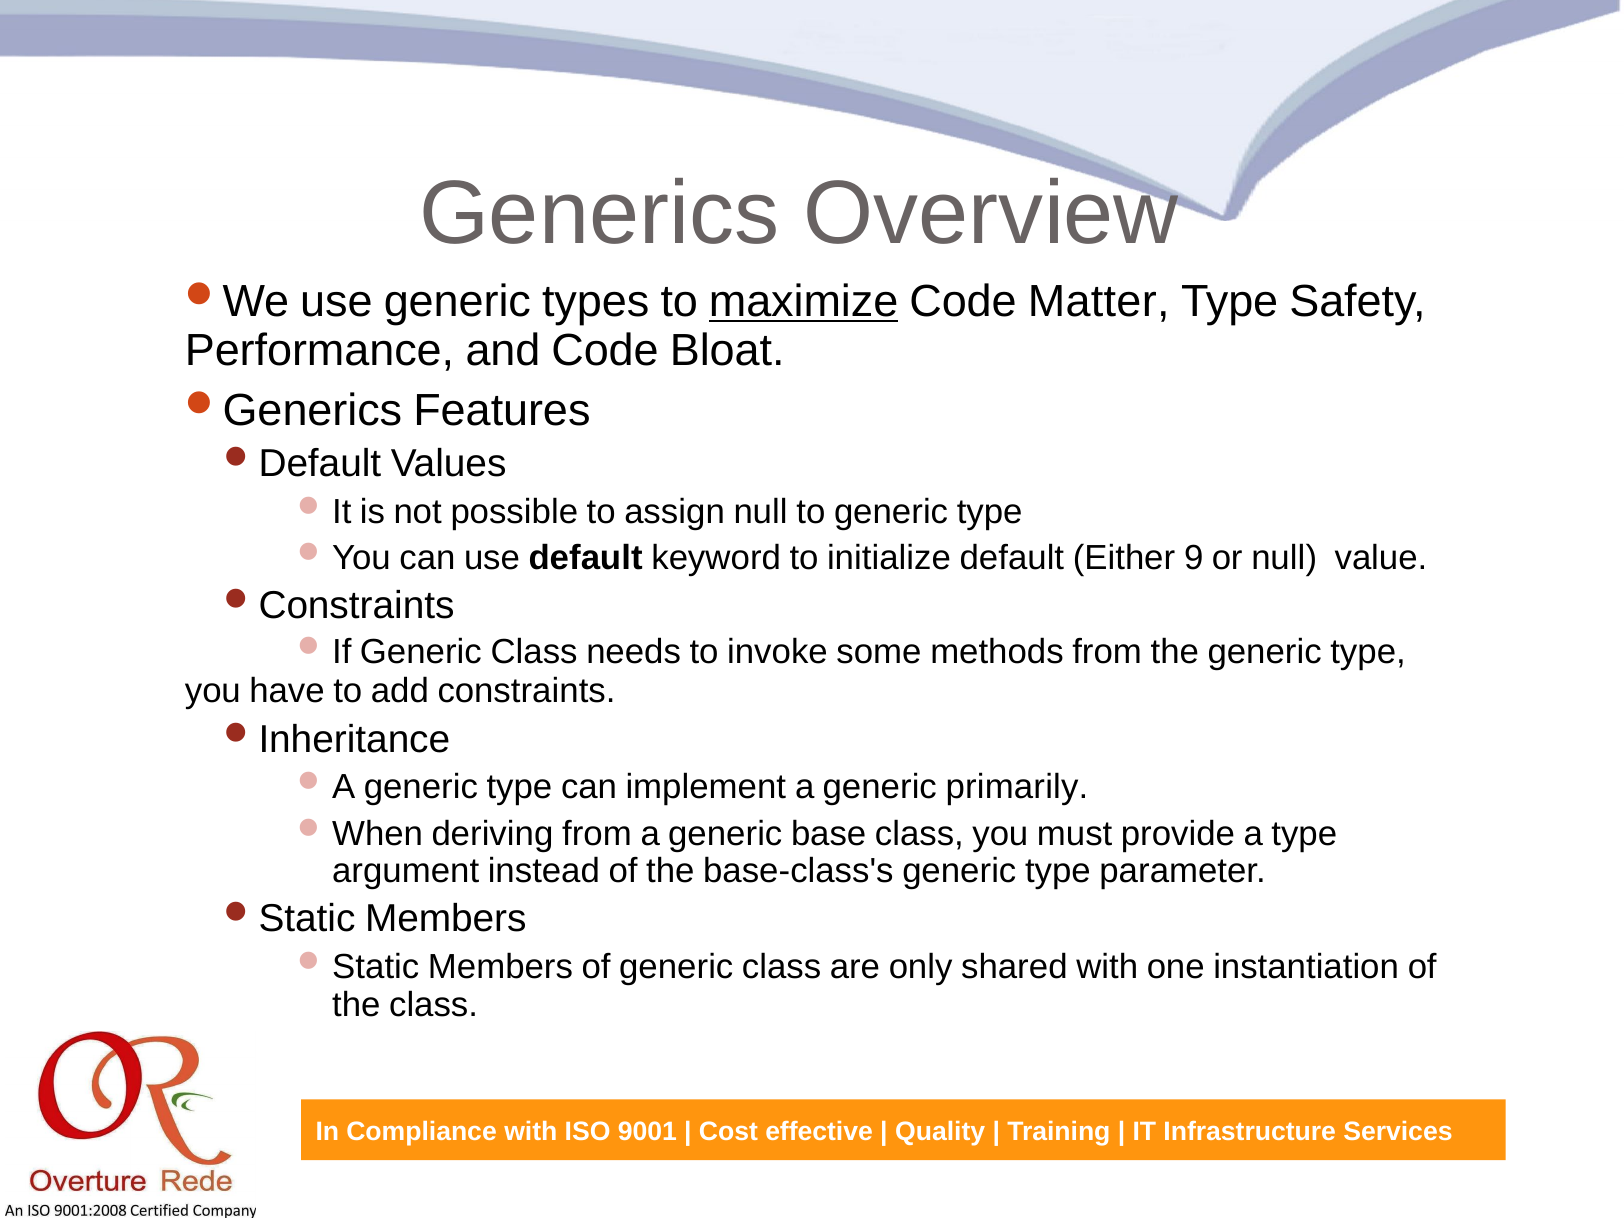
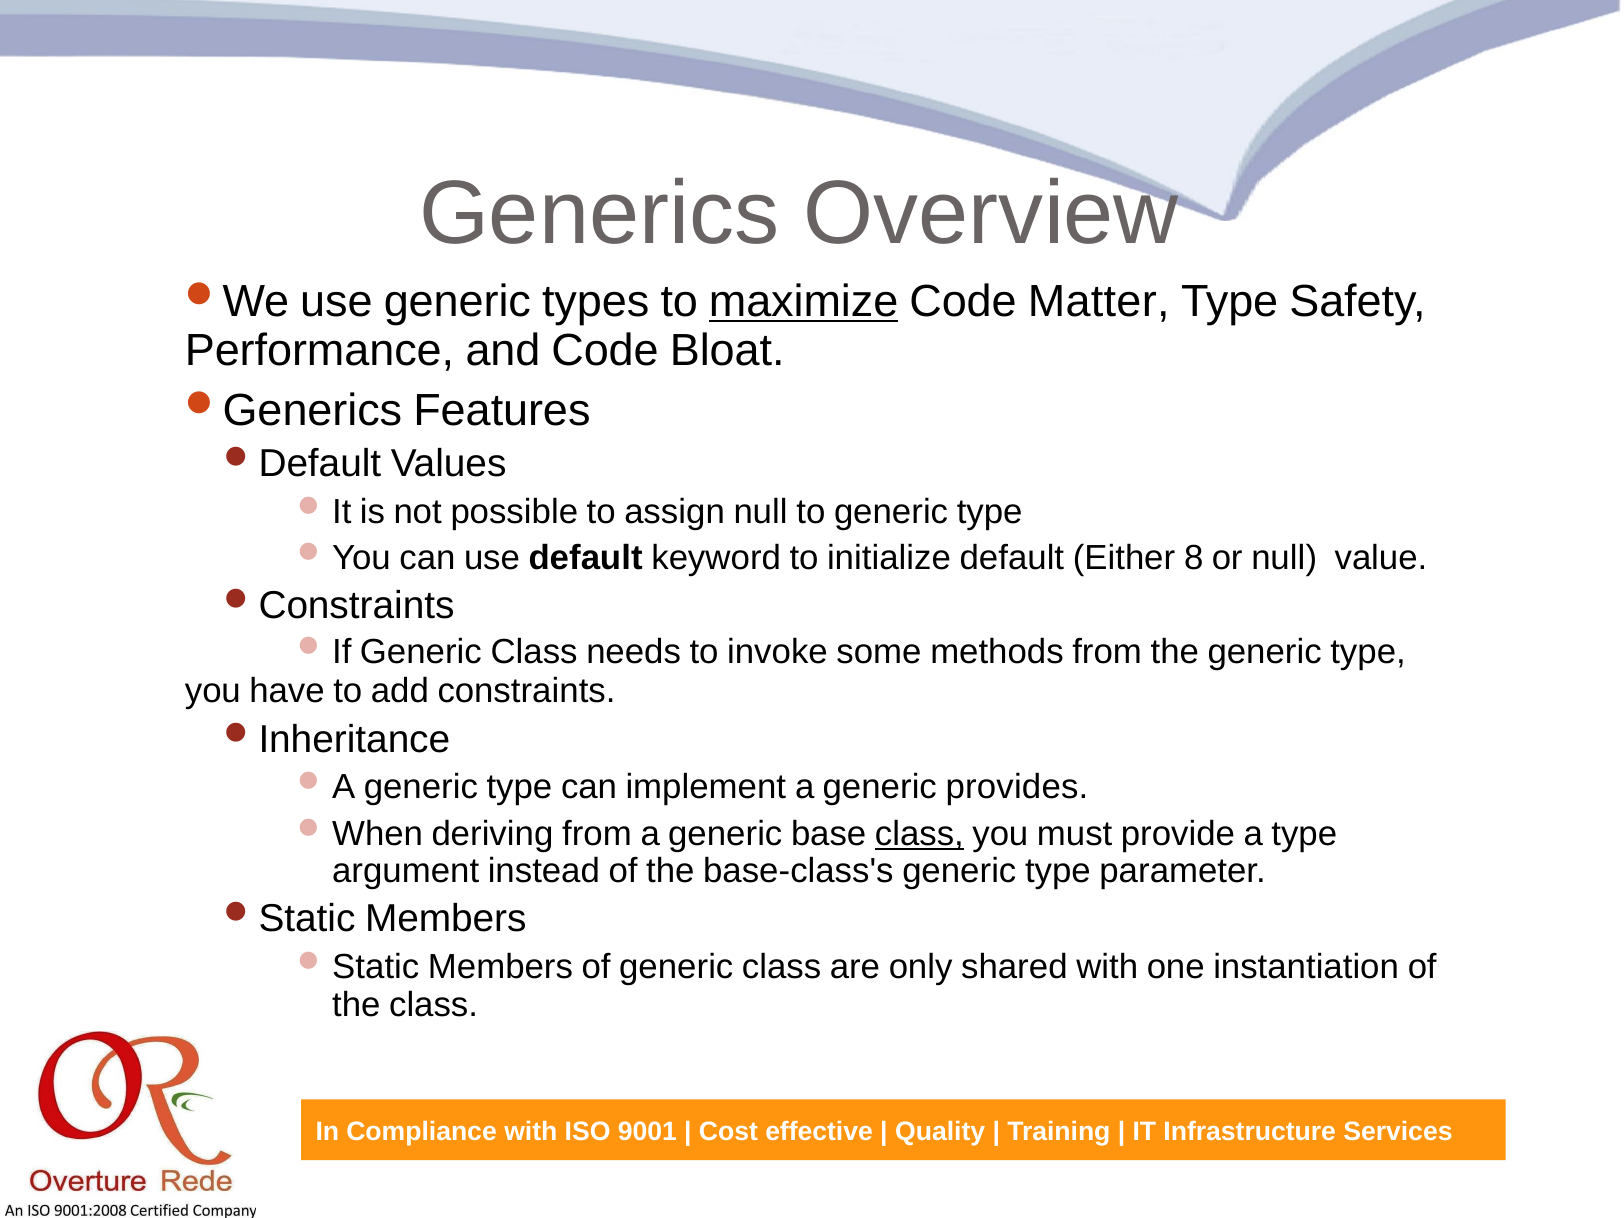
9: 9 -> 8 (1194, 558)
primarily: primarily -> provides (1017, 787)
class underline: none -> present (919, 834)
